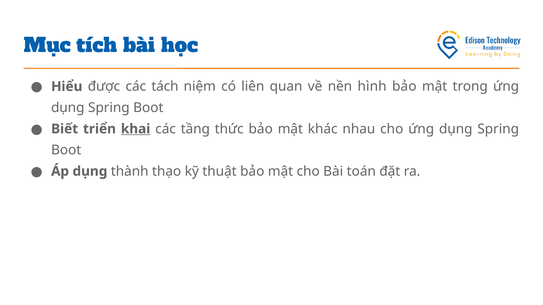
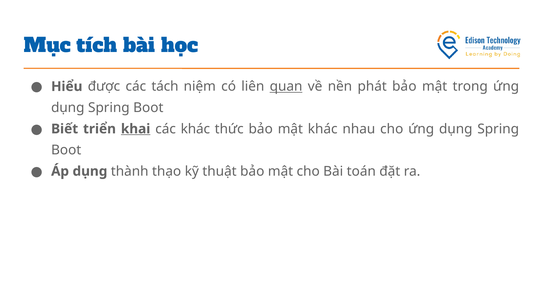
quan underline: none -> present (286, 87)
hình: hình -> phát (372, 87)
các tầng: tầng -> khác (195, 129)
